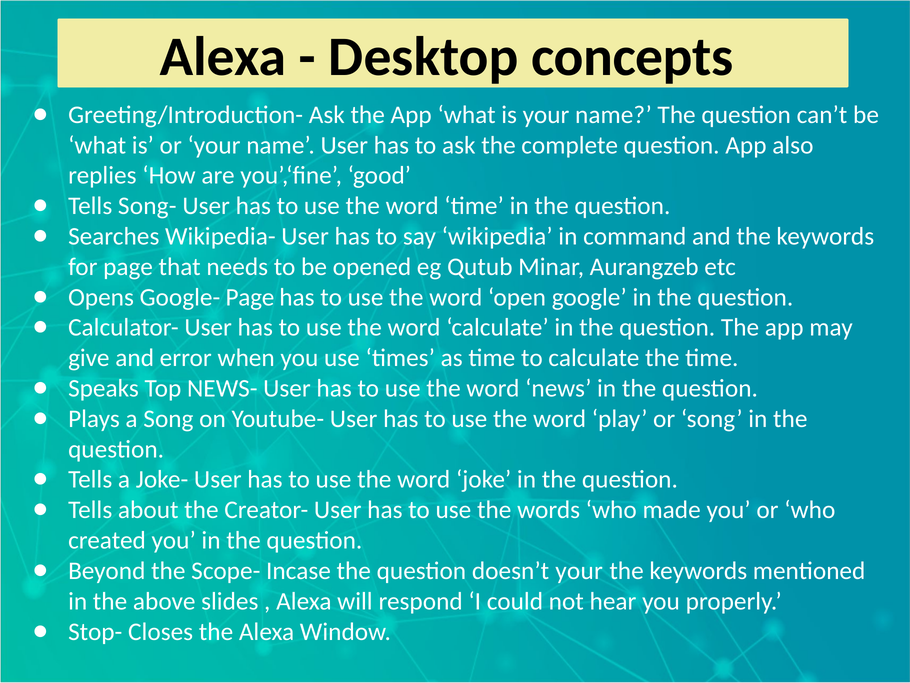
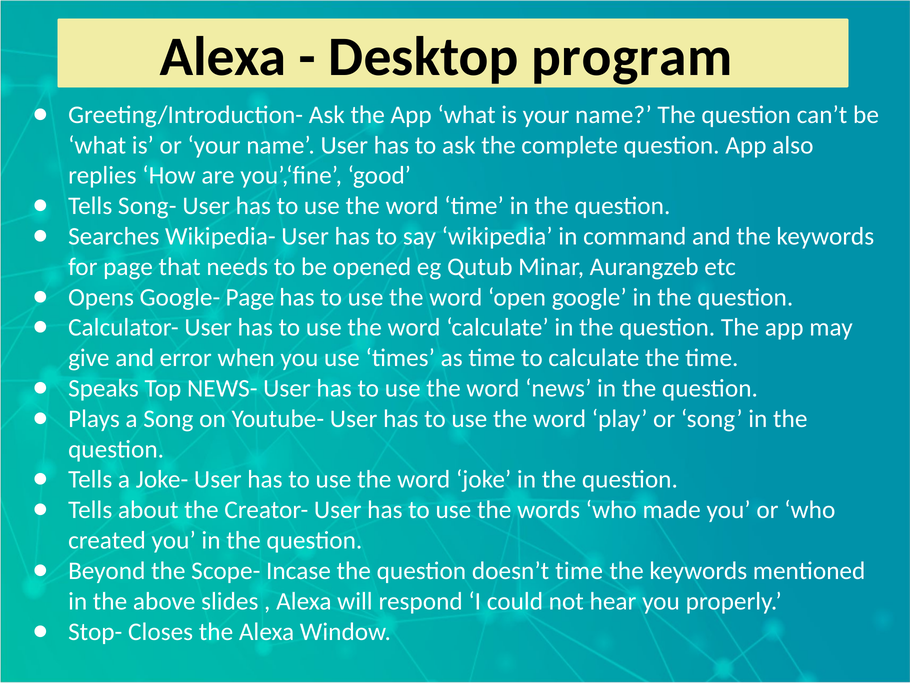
concepts: concepts -> program (632, 57)
doesn’t your: your -> time (579, 570)
